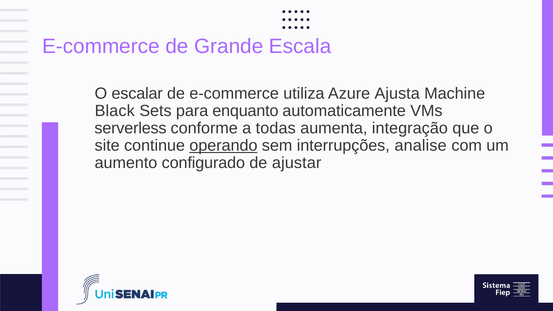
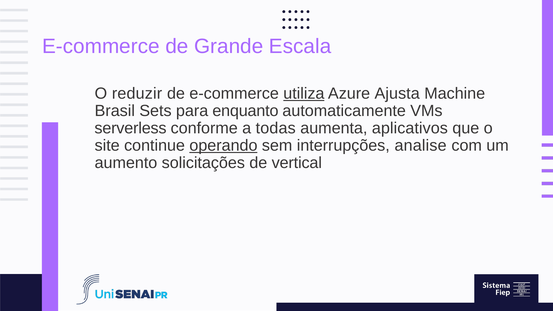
escalar: escalar -> reduzir (137, 93)
utiliza underline: none -> present (304, 93)
Black: Black -> Brasil (115, 111)
integração: integração -> aplicativos (410, 128)
configurado: configurado -> solicitações (203, 163)
ajustar: ajustar -> vertical (297, 163)
